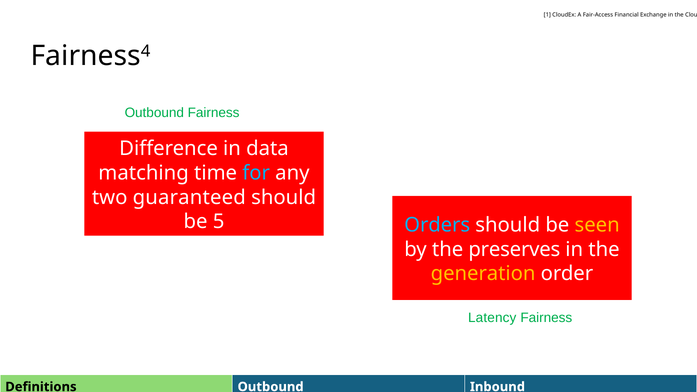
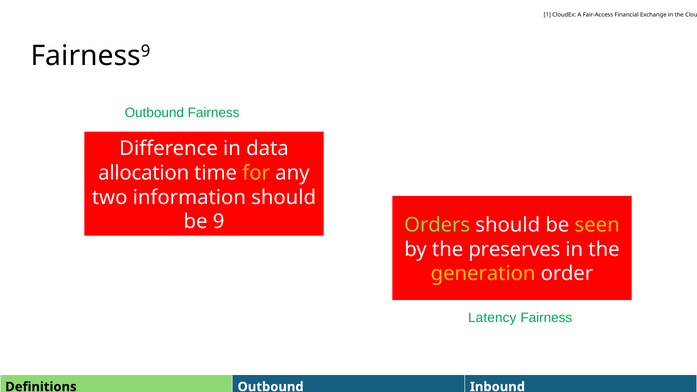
Fairness 4: 4 -> 9 (146, 51)
matching: matching -> allocation (144, 173)
for colour: light blue -> yellow (256, 173)
guaranteed: guaranteed -> information (189, 197)
be 5: 5 -> 9 (219, 222)
Orders colour: light blue -> light green (437, 225)
